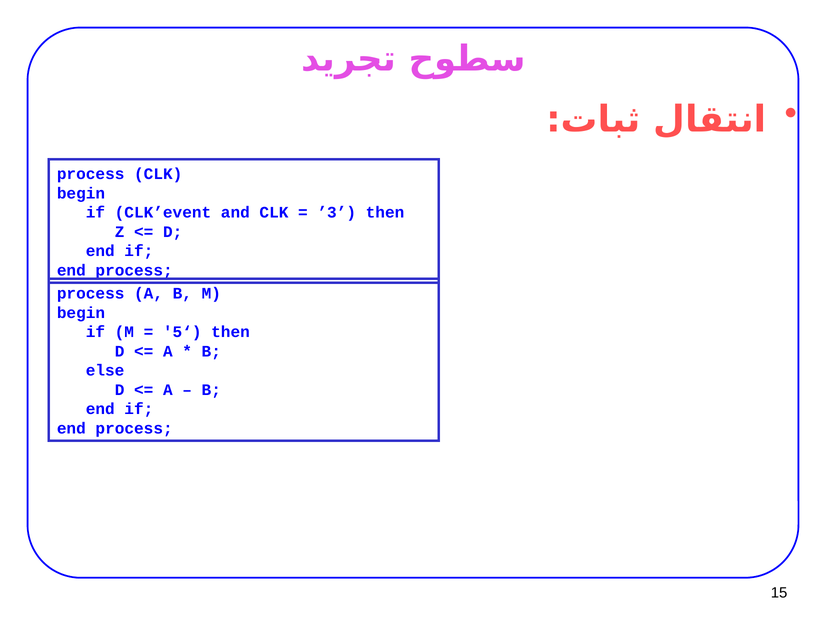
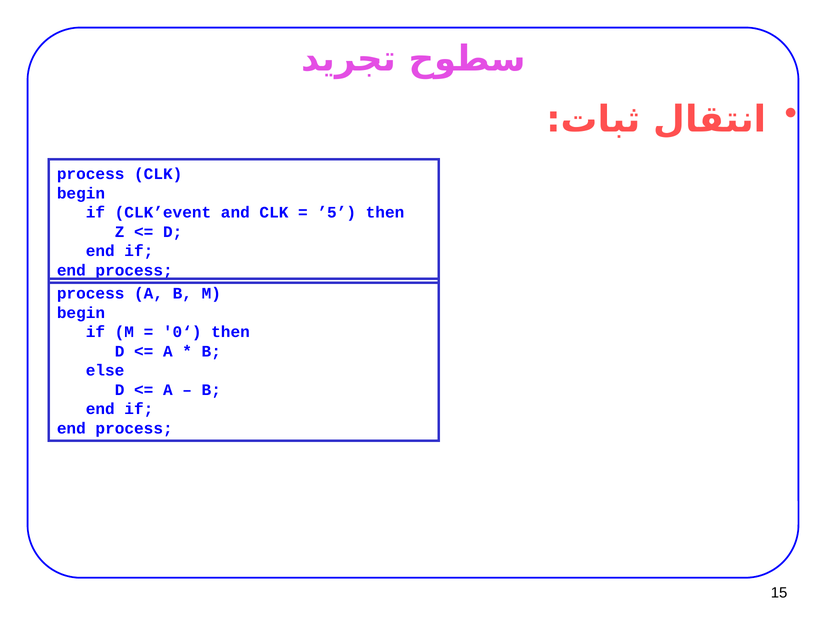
’3: ’3 -> ’5 (337, 213)
5‘: 5‘ -> 0‘ (182, 332)
